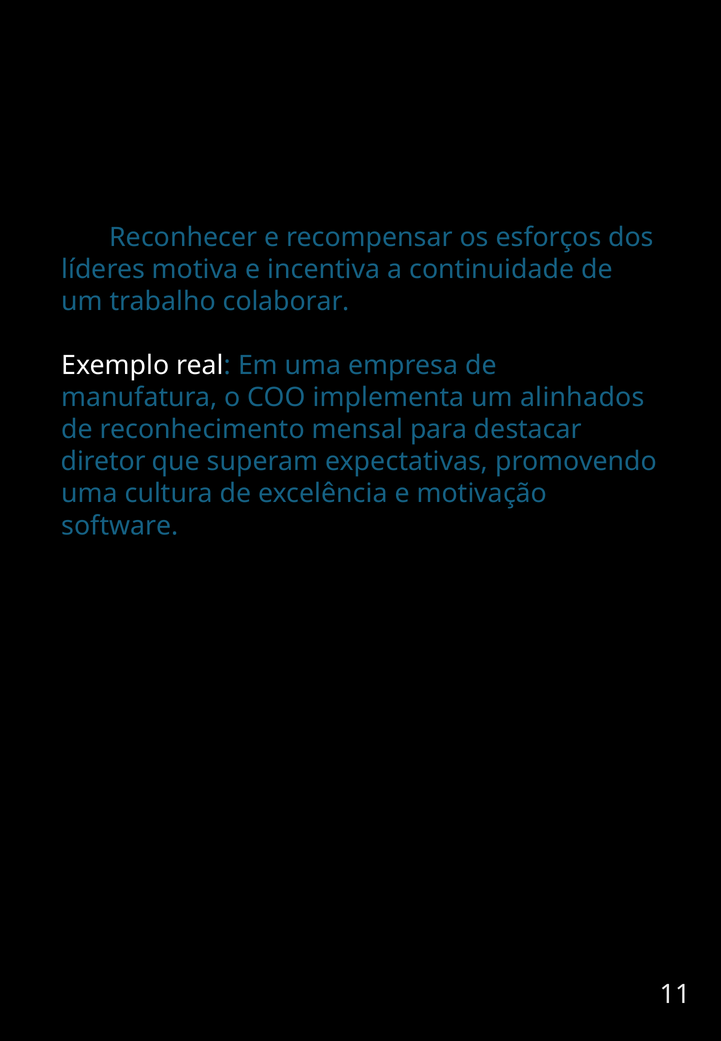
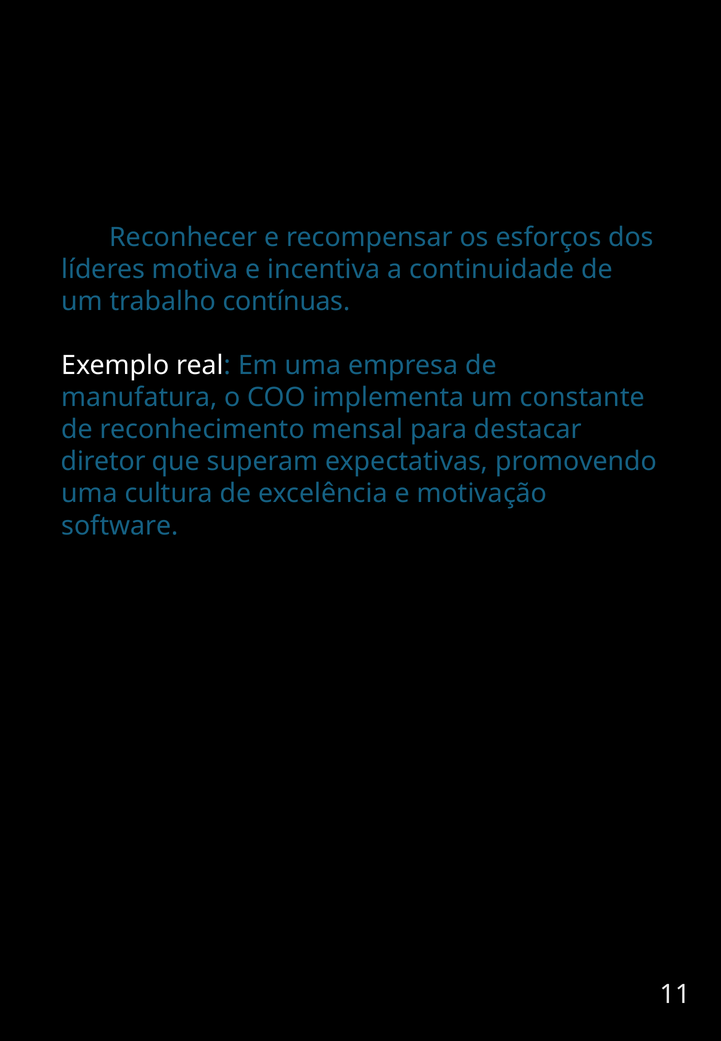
colaborar: colaborar -> contínuas (286, 302)
alinhados: alinhados -> constante (582, 398)
